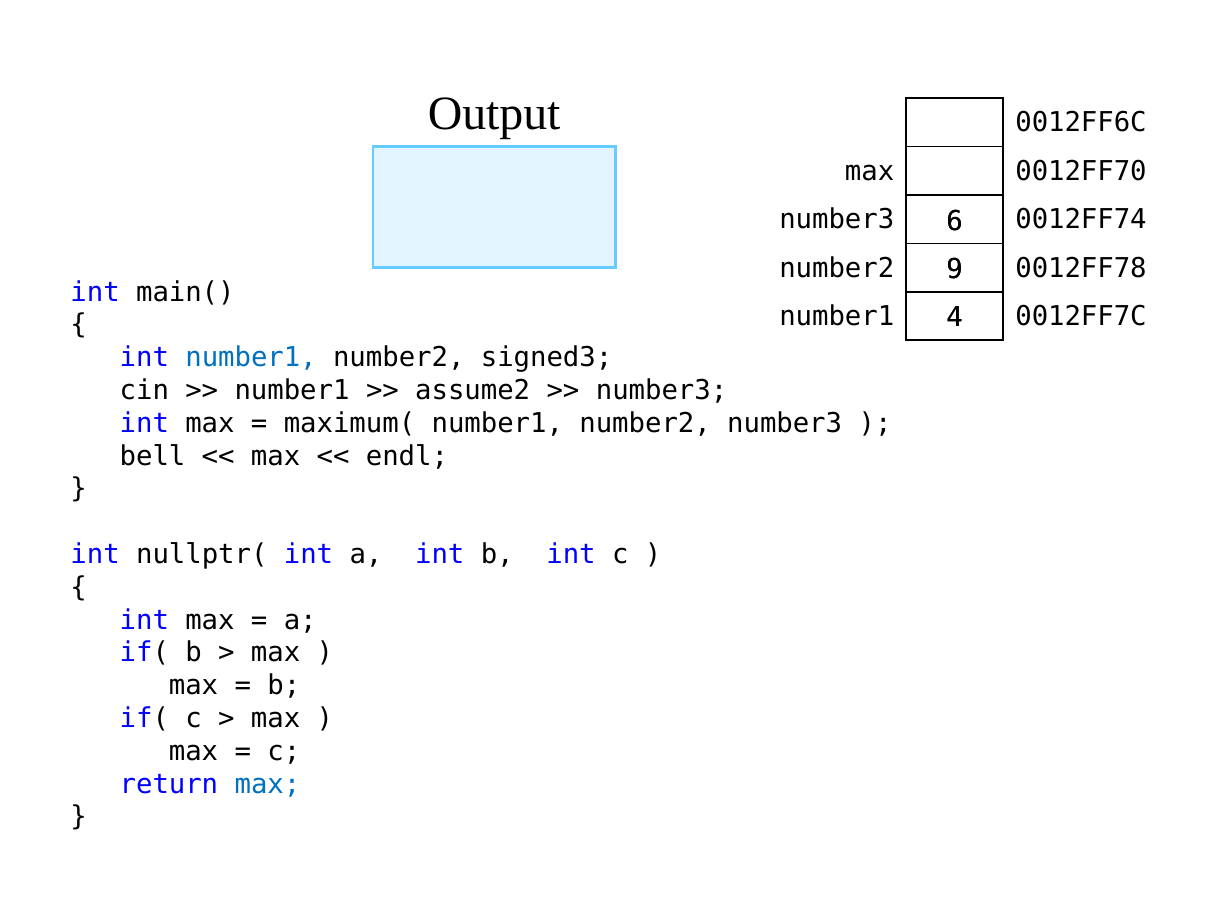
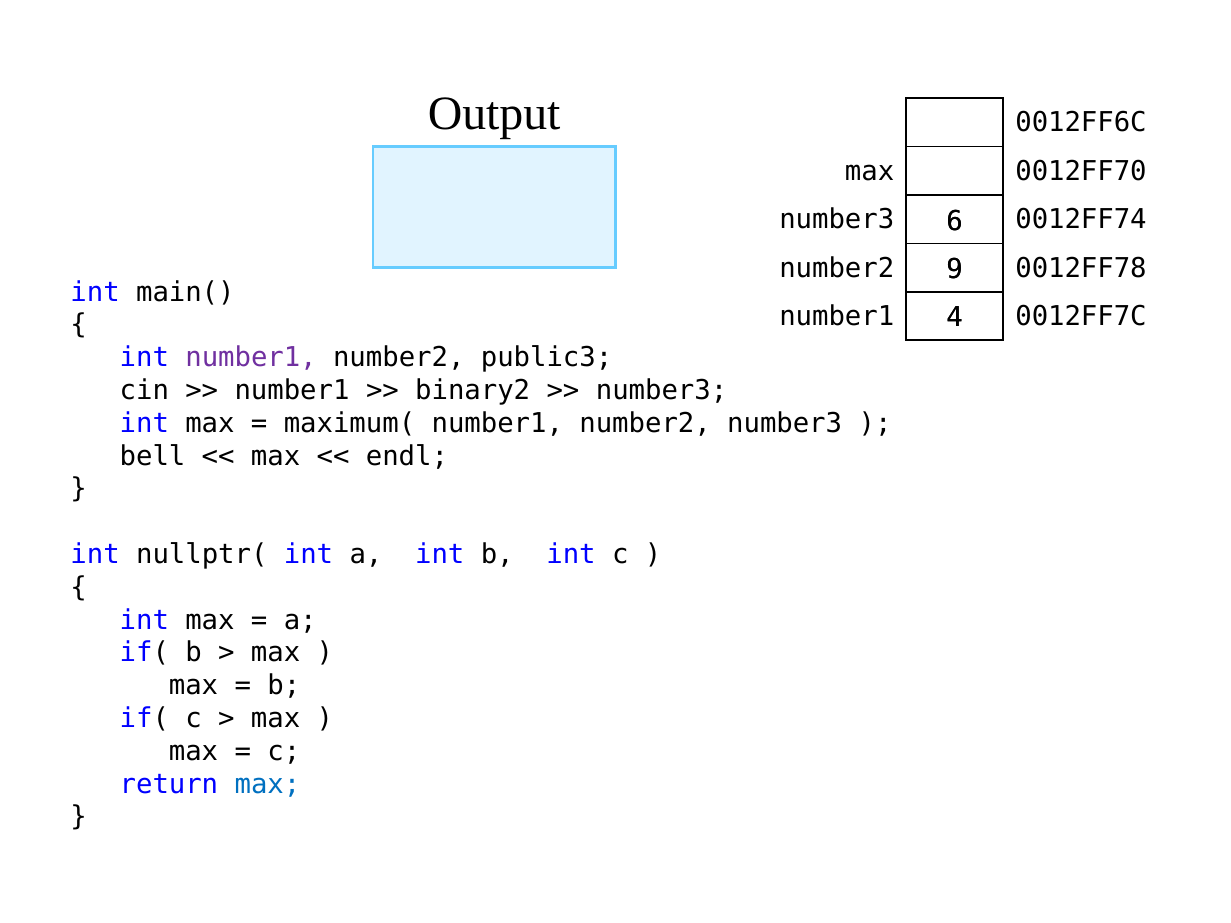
number1 colour: blue -> purple (251, 358)
signed3: signed3 -> public3 (547, 358)
assume2: assume2 -> binary2 (473, 391)
